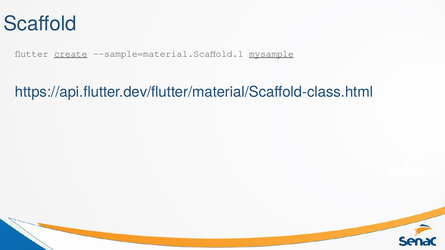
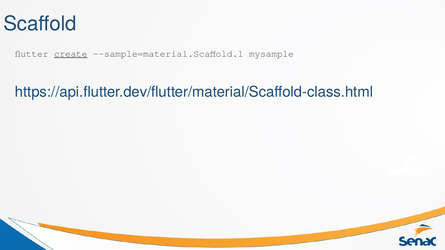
mysample underline: present -> none (271, 54)
